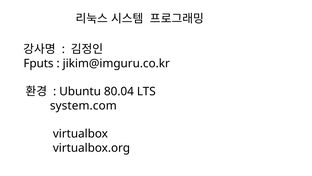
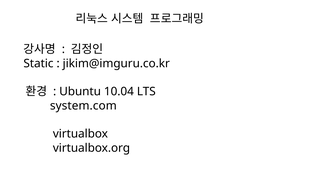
Fputs: Fputs -> Static (38, 63)
80.04: 80.04 -> 10.04 (119, 91)
